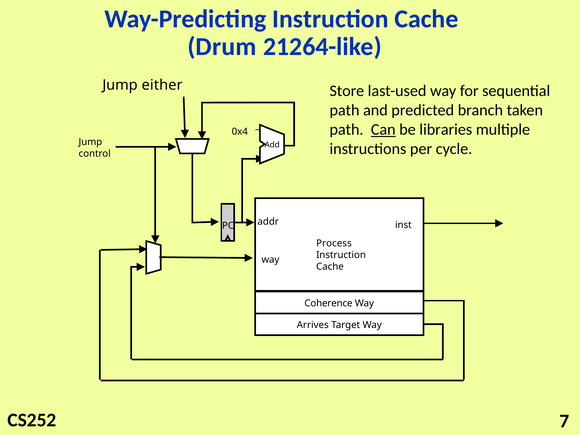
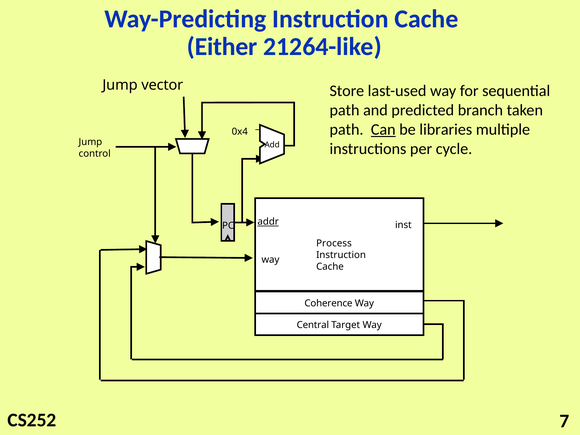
Drum: Drum -> Either (222, 47)
either: either -> vector (162, 85)
addr underline: none -> present (268, 222)
Arrives: Arrives -> Central (313, 325)
